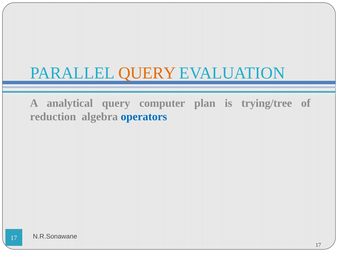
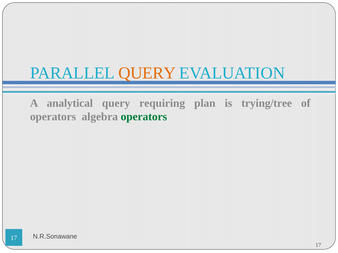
computer: computer -> requiring (162, 103)
reduction: reduction -> operators (53, 117)
operators colour: blue -> green (144, 117)
